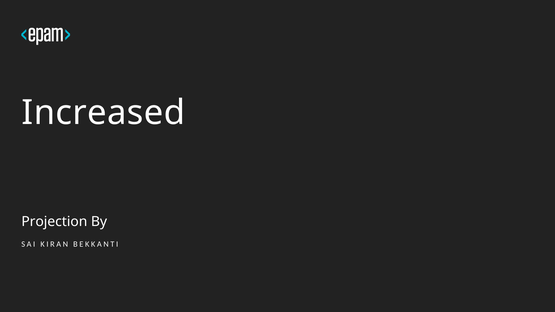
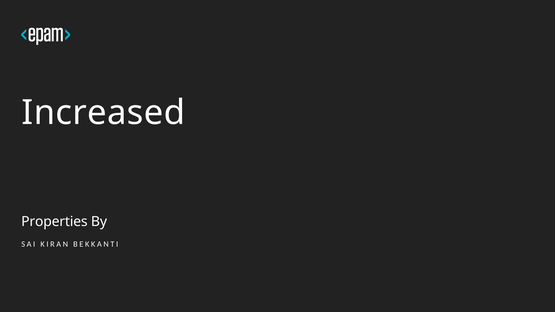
Projection: Projection -> Properties (54, 222)
